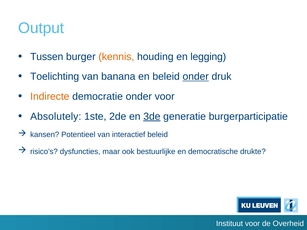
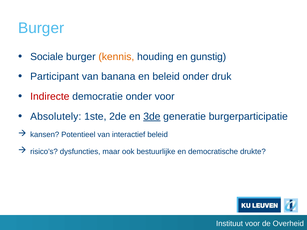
Output: Output -> Burger (41, 28)
Tussen: Tussen -> Sociale (47, 57)
legging: legging -> gunstig (208, 57)
Toelichting: Toelichting -> Participant (55, 77)
onder underline: present -> none (196, 77)
Indirecte colour: orange -> red (50, 97)
